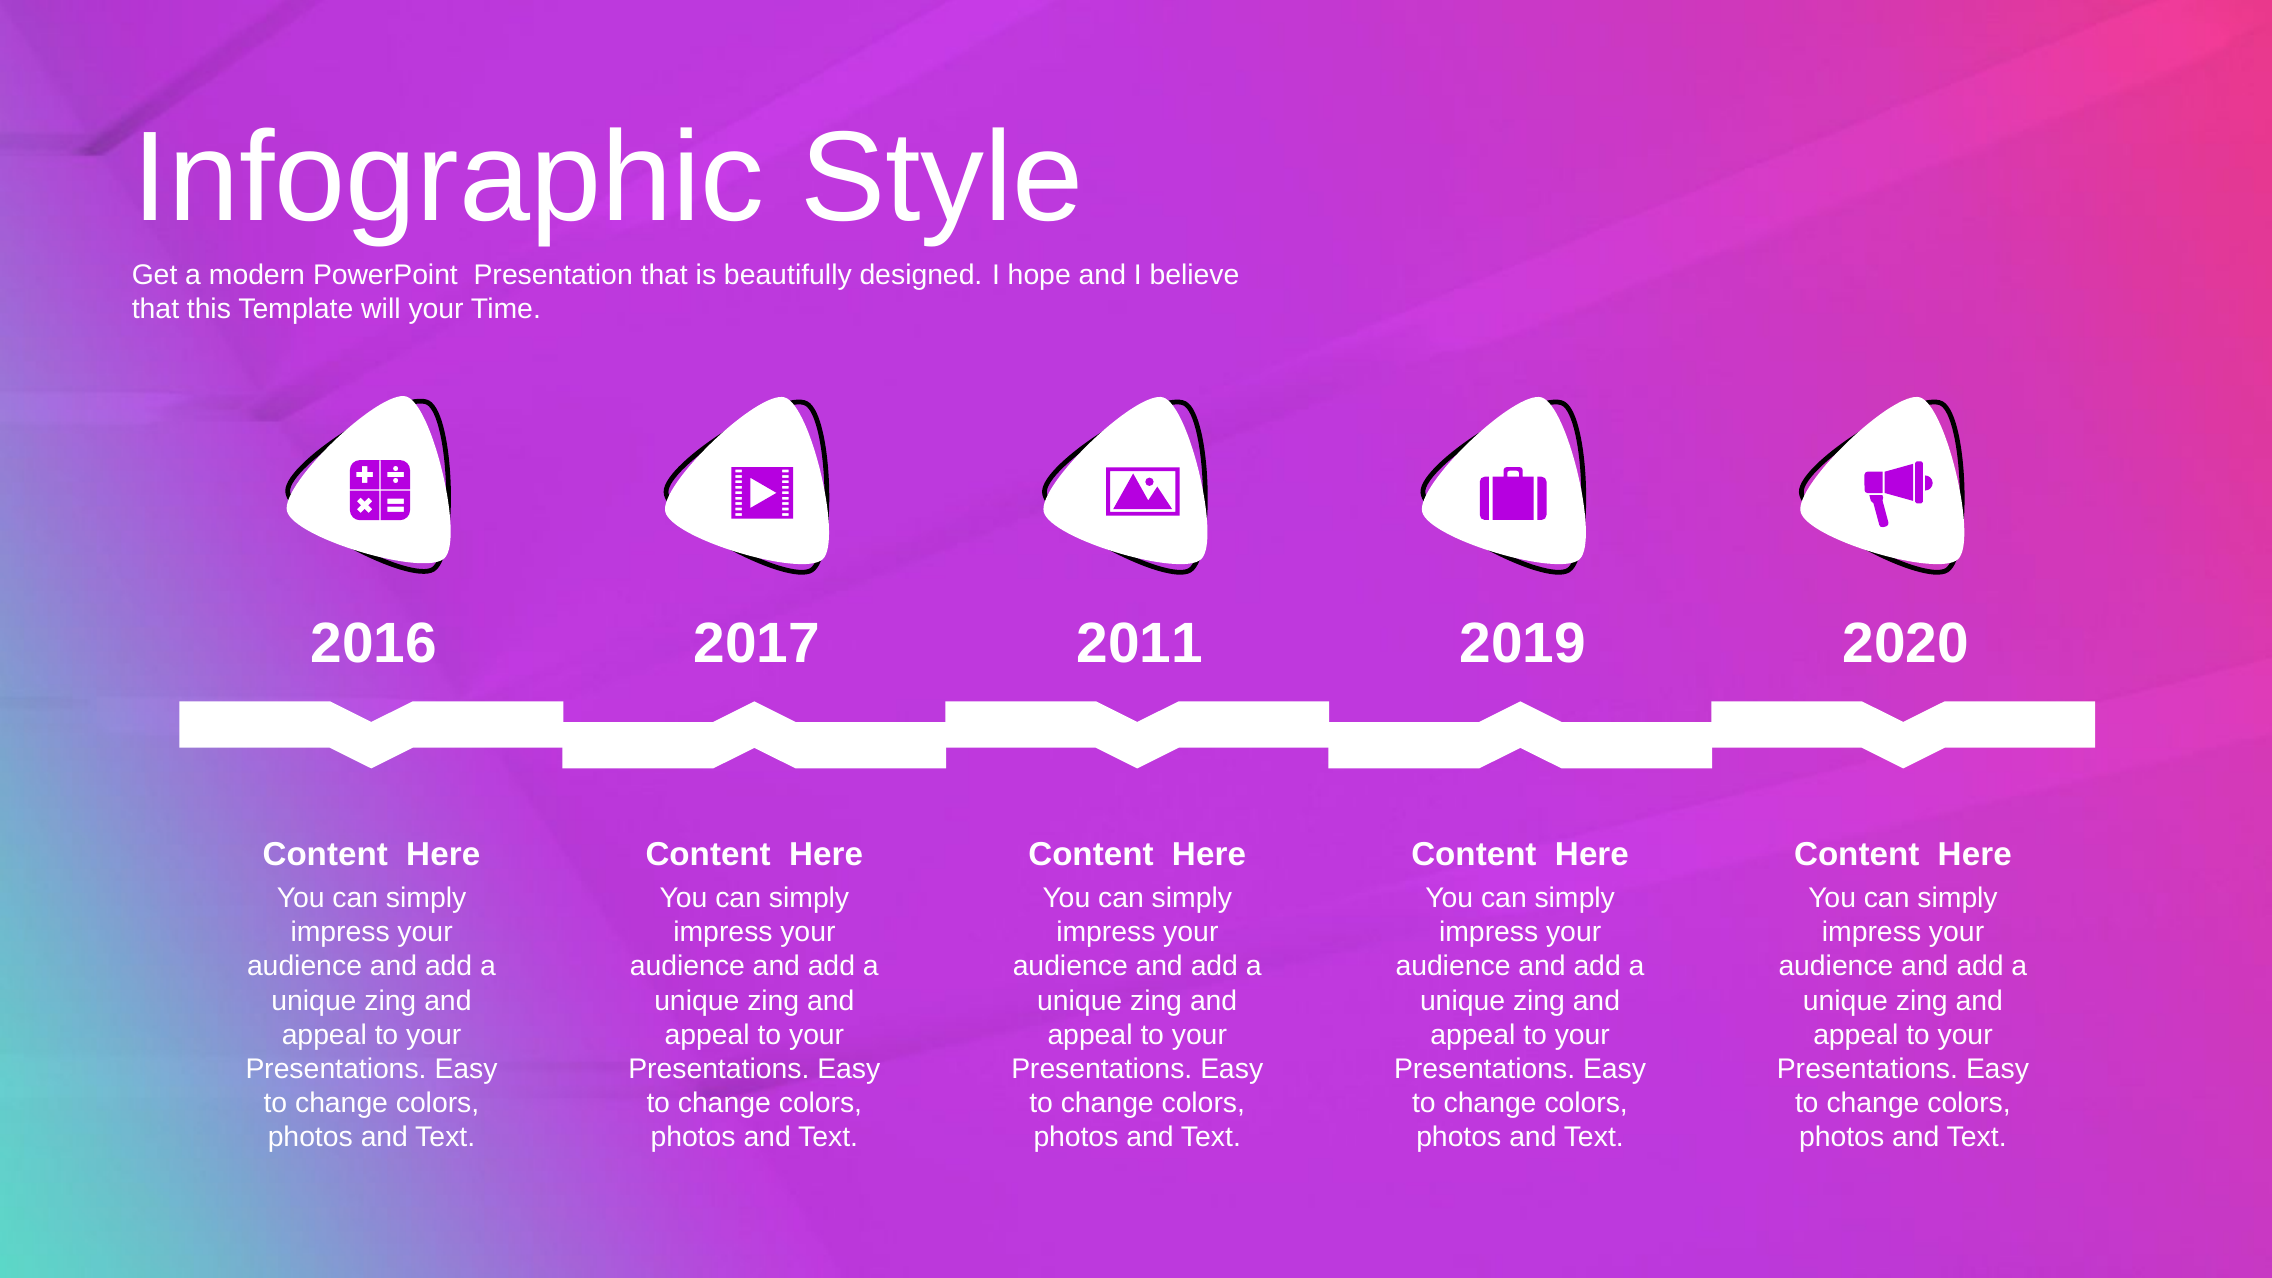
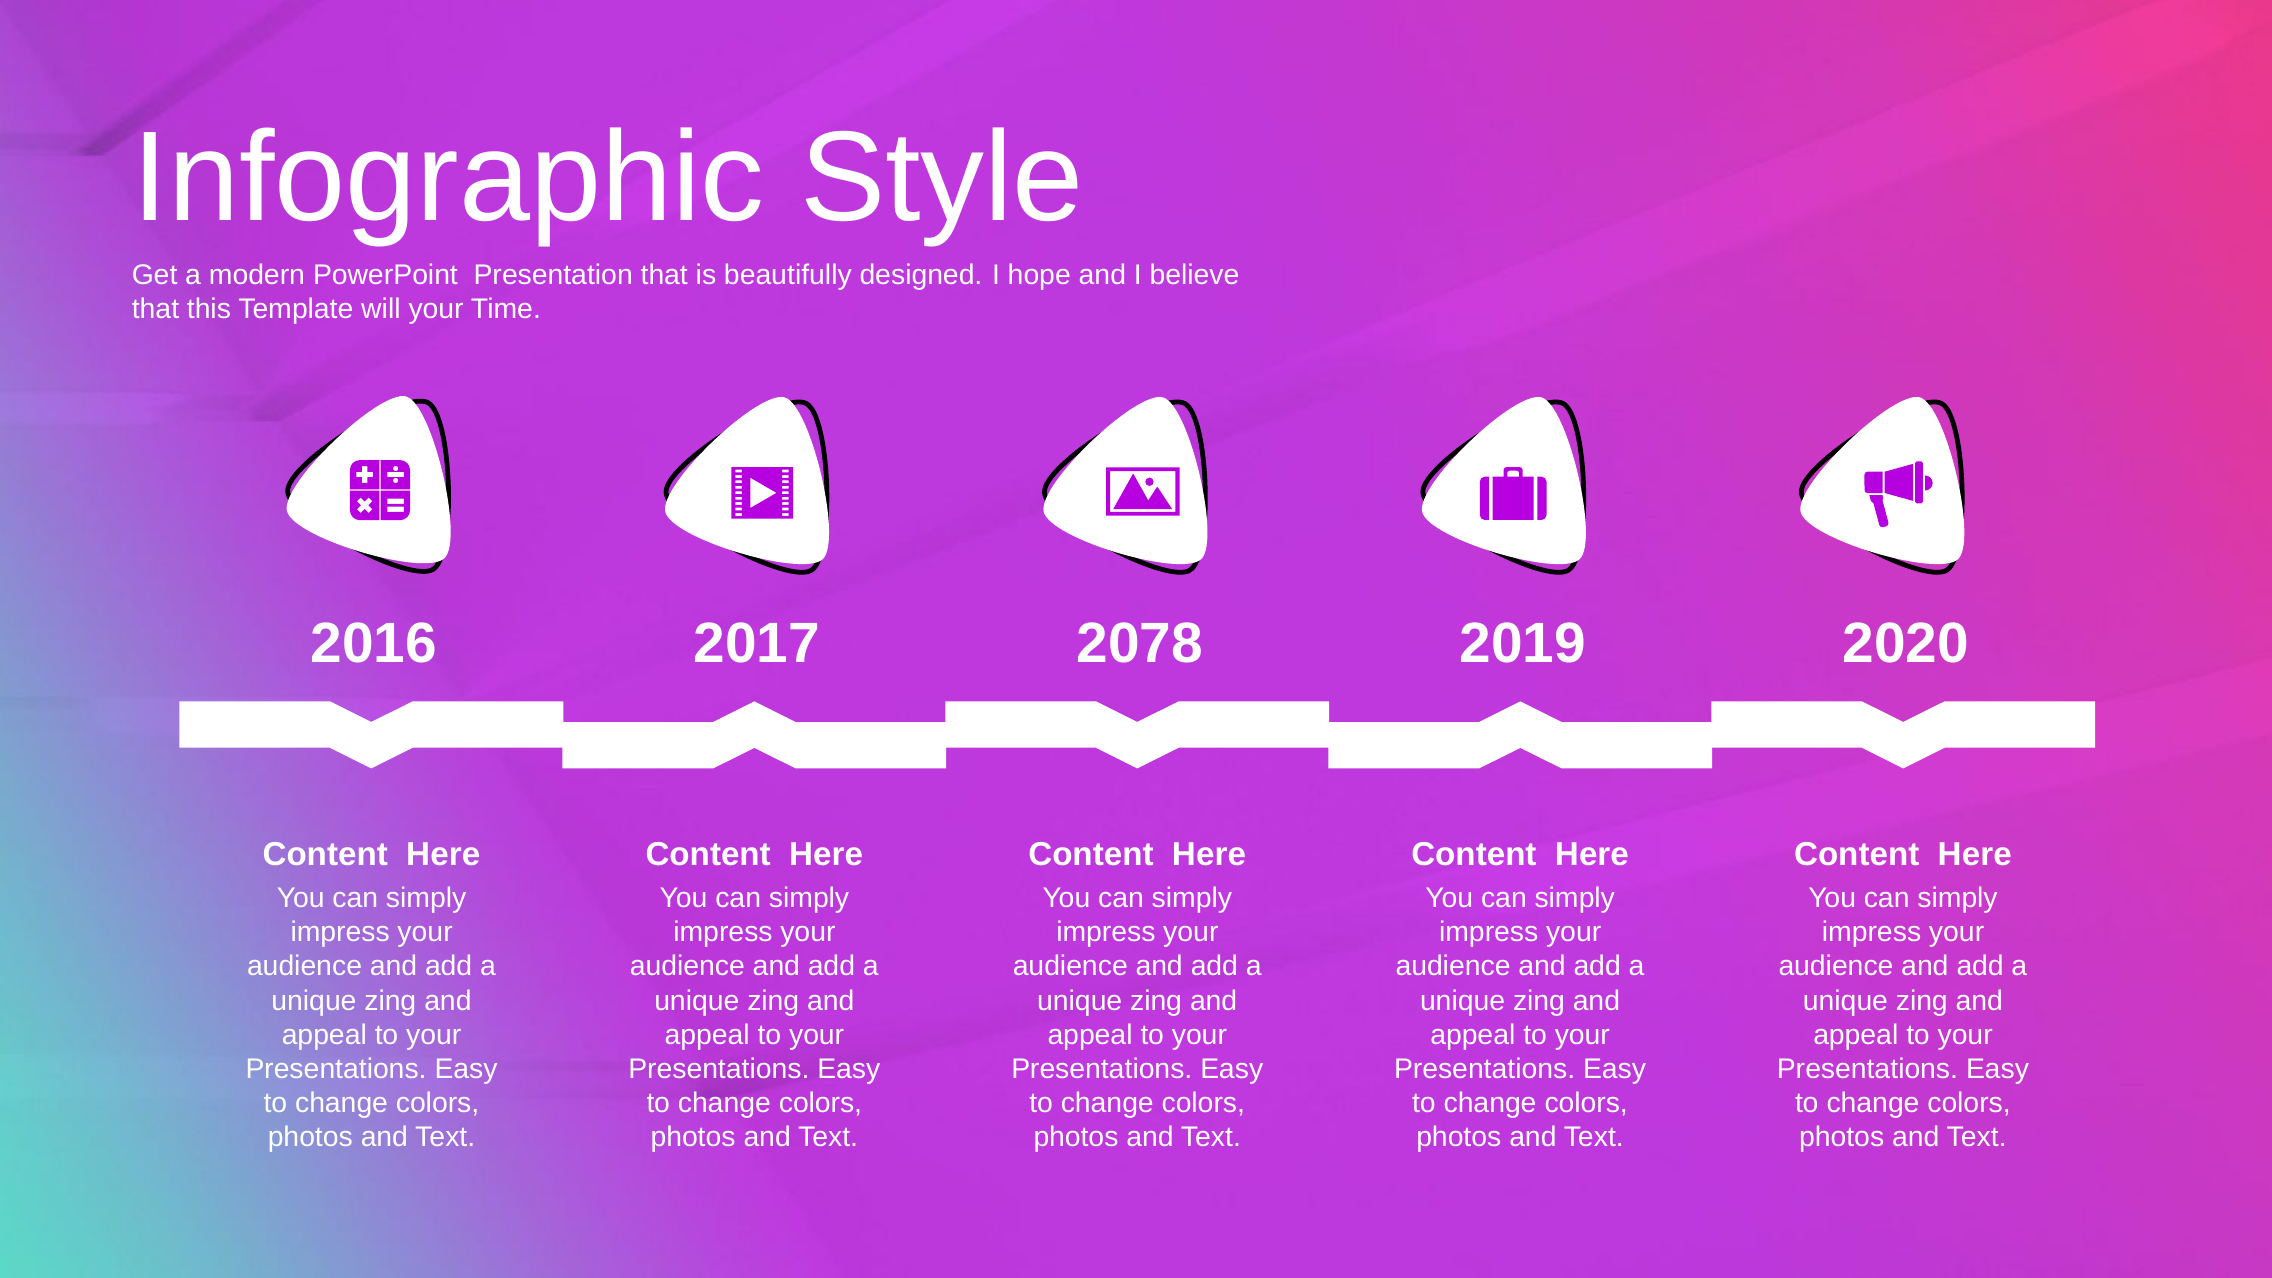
2011: 2011 -> 2078 (1140, 643)
